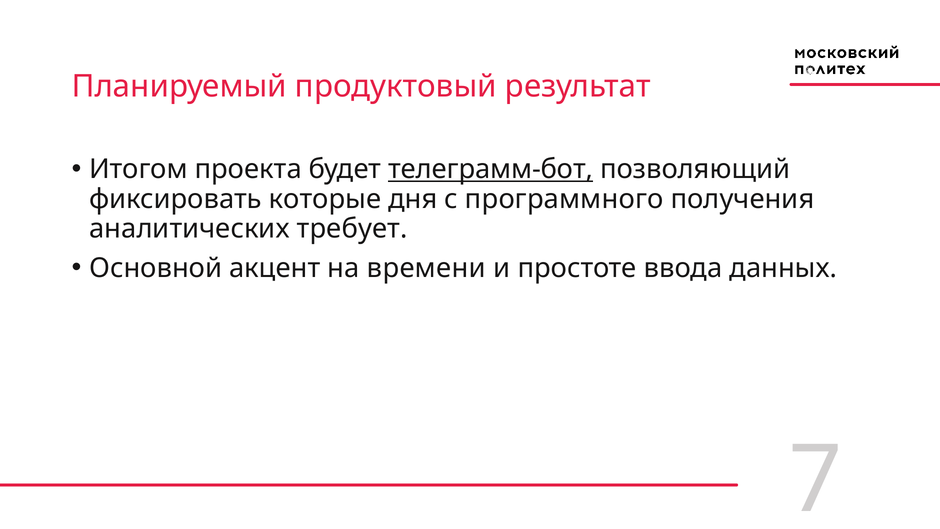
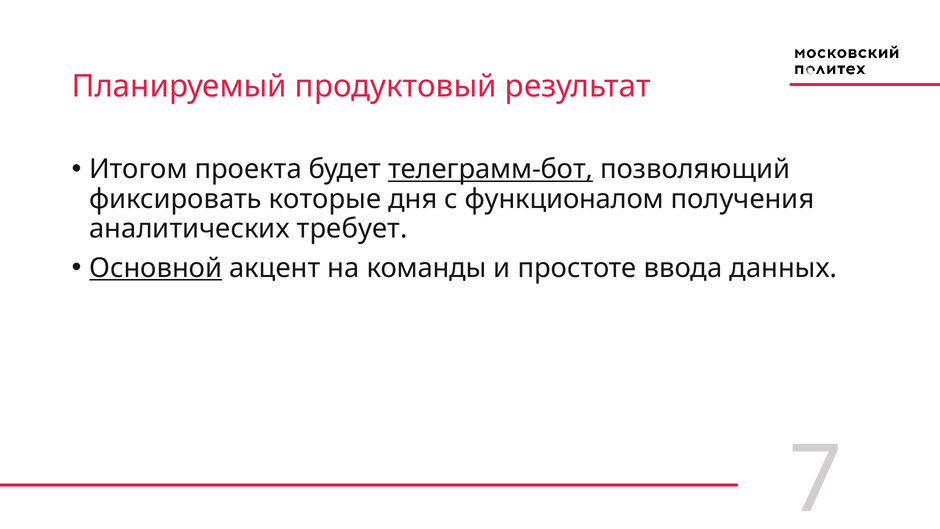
программного: программного -> функционалом (564, 199)
Основной underline: none -> present (156, 268)
времени: времени -> команды (427, 268)
